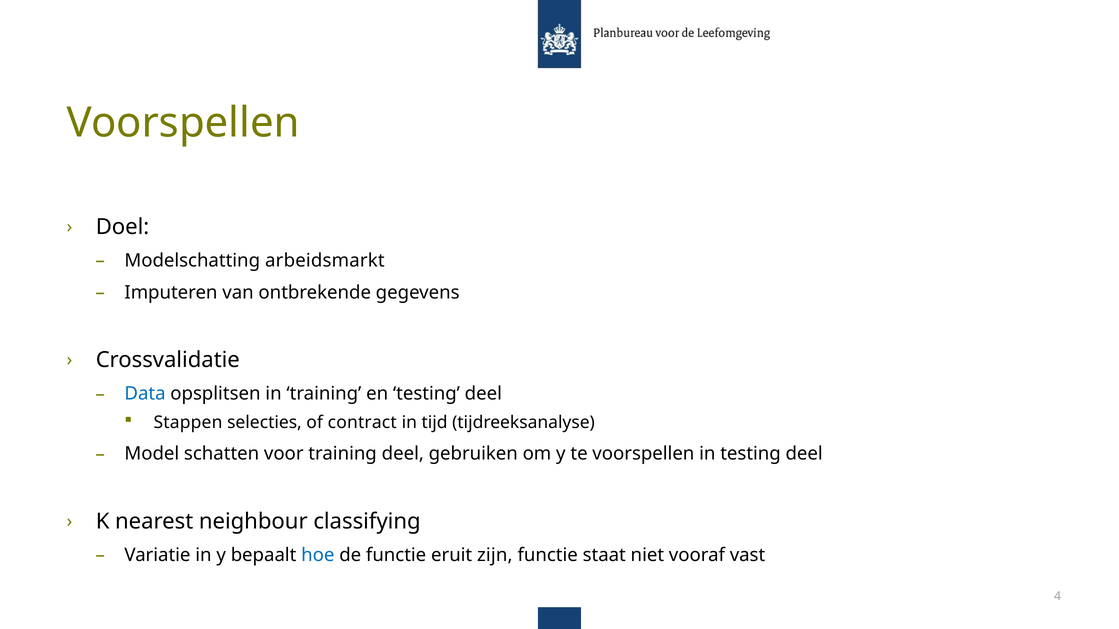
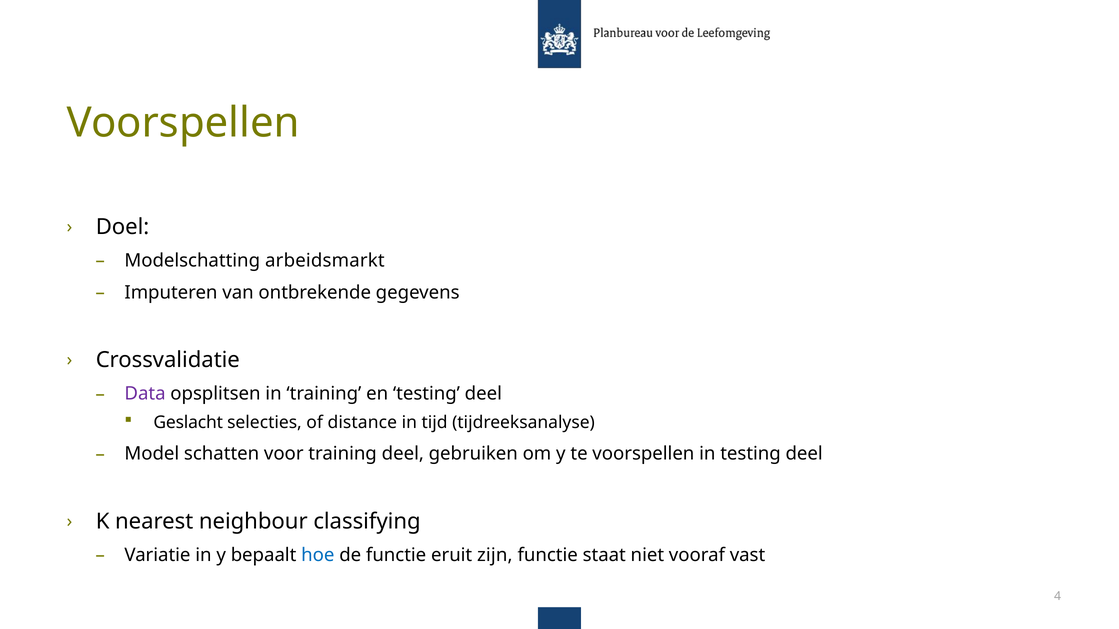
Data colour: blue -> purple (145, 394)
Stappen: Stappen -> Geslacht (188, 423)
contract: contract -> distance (362, 423)
